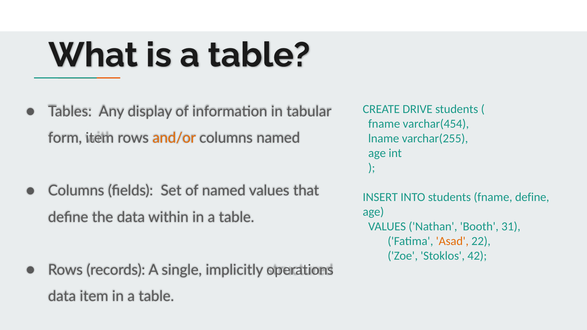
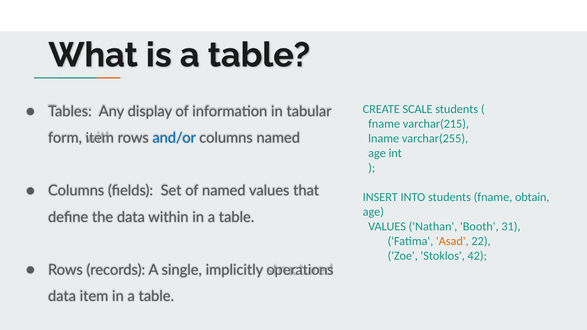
DRIVE: DRIVE -> SCALE (418, 109)
varchar(454: varchar(454 -> varchar(215 (436, 124)
and/or colour: orange -> blue (174, 138)
fname define: define -> obtain (532, 197)
